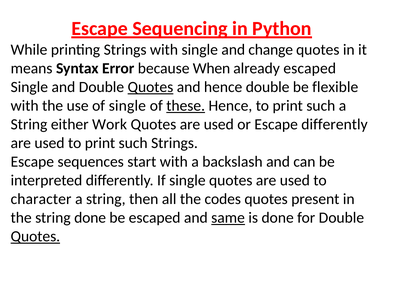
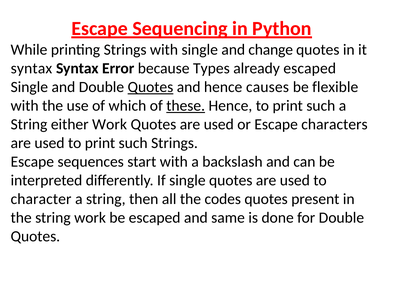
means: means -> syntax (31, 68)
When: When -> Types (211, 68)
hence double: double -> causes (268, 87)
of single: single -> which (127, 106)
Escape differently: differently -> characters (334, 124)
string done: done -> work (90, 218)
same underline: present -> none (228, 218)
Quotes underline: present -> none (35, 236)
